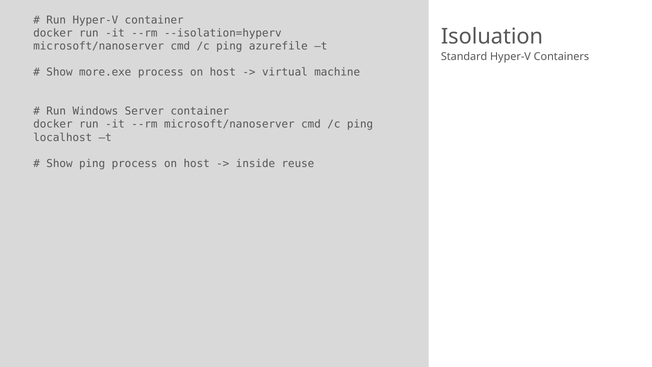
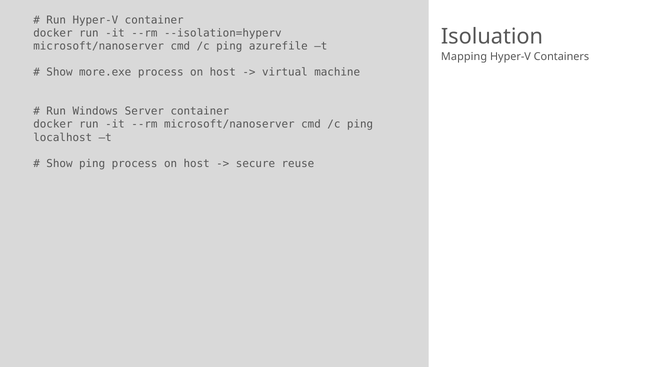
Standard: Standard -> Mapping (464, 56)
inside: inside -> secure (255, 163)
